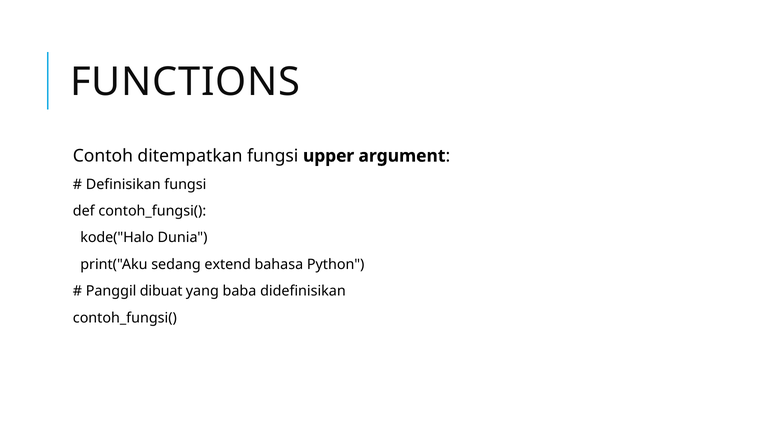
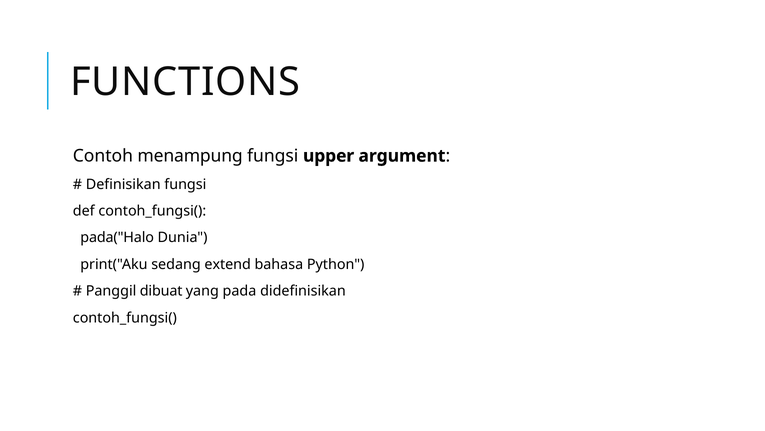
ditempatkan: ditempatkan -> menampung (190, 156)
kode("Halo: kode("Halo -> pada("Halo (117, 237)
baba: baba -> pada (239, 291)
